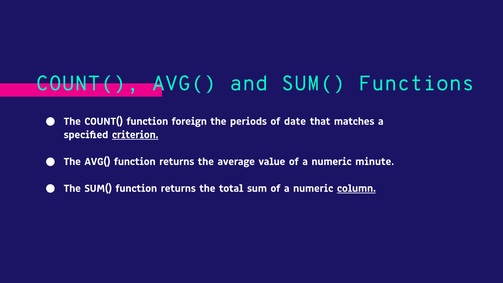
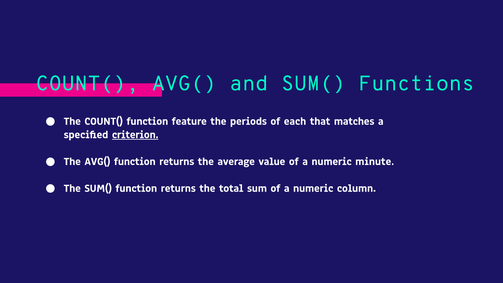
foreign: foreign -> feature (189, 121)
date: date -> each (295, 121)
column underline: present -> none (356, 188)
